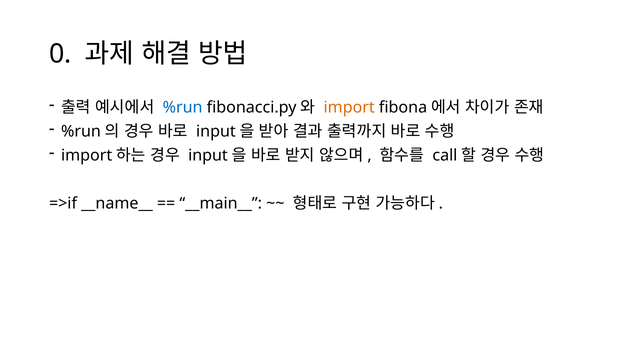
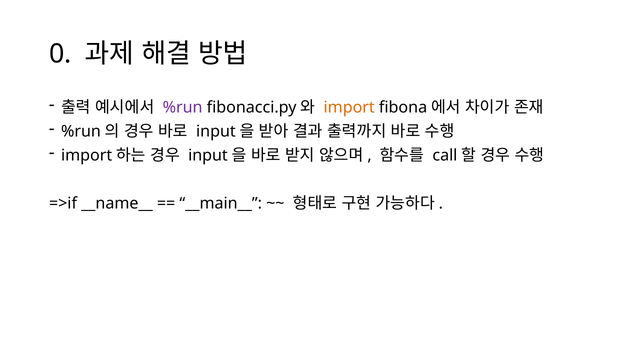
%run colour: blue -> purple (183, 107)
